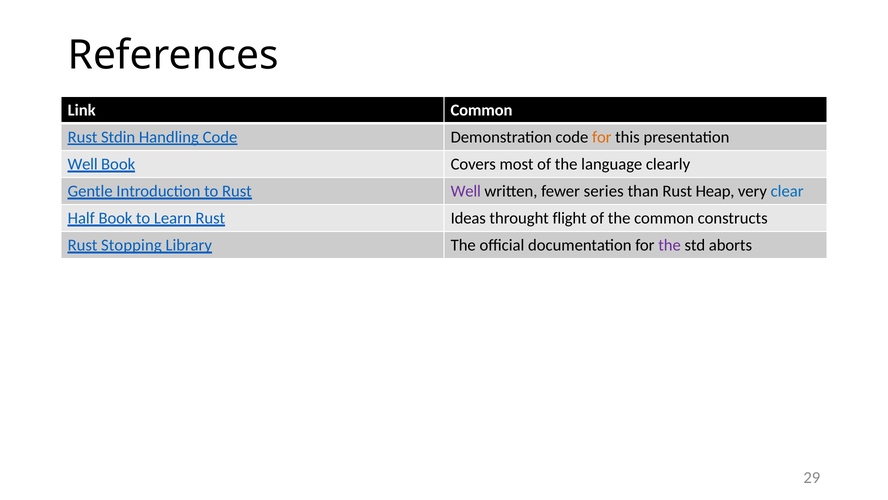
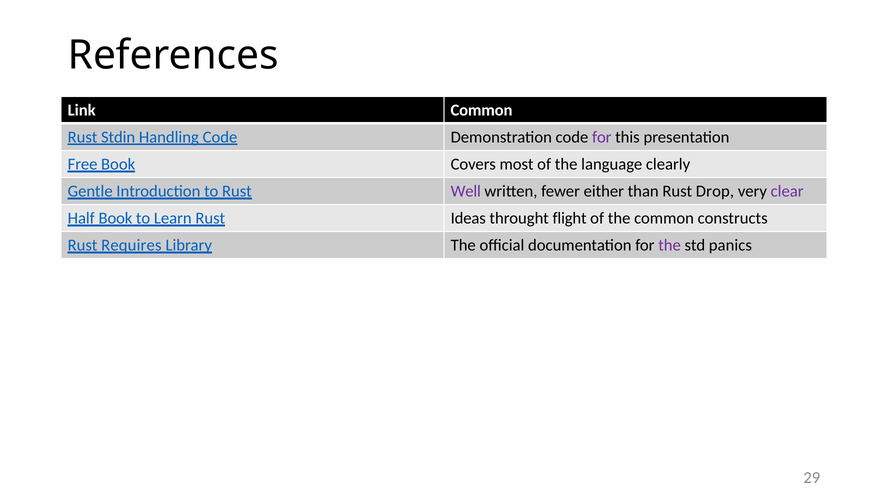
for colour: orange -> purple (602, 137)
Well: Well -> Free (83, 164)
series: series -> either (604, 191)
Heap: Heap -> Drop (715, 191)
clear colour: blue -> purple (787, 191)
Stopping: Stopping -> Requires (131, 245)
aborts: aborts -> panics (730, 245)
